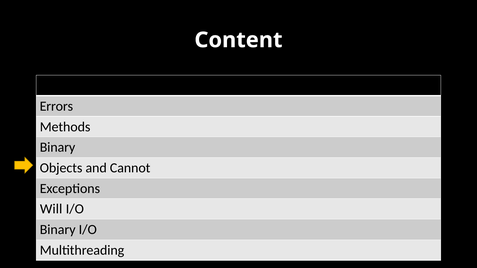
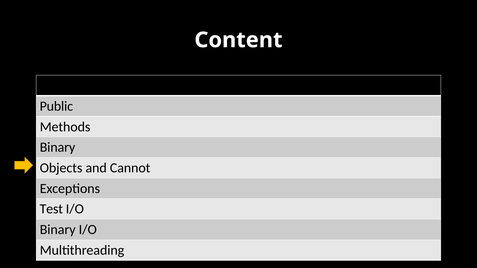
Errors: Errors -> Public (56, 106)
Will: Will -> Test (51, 209)
